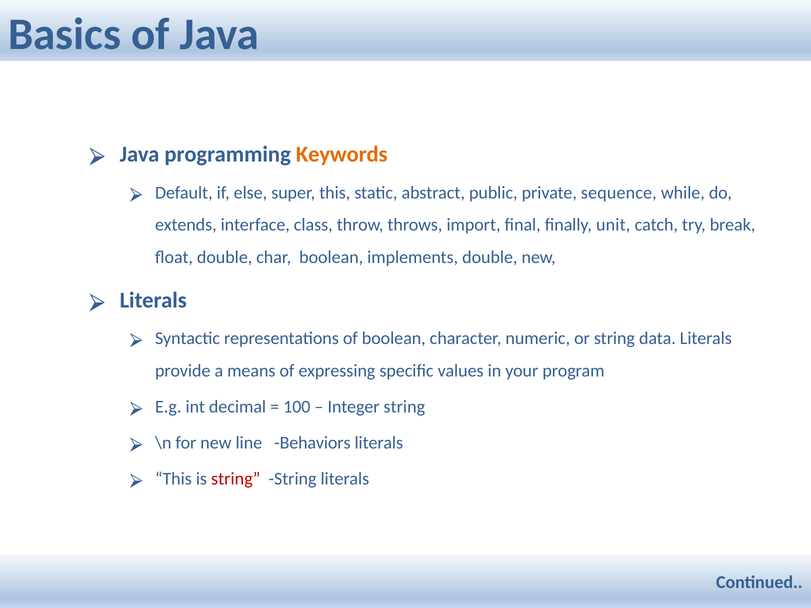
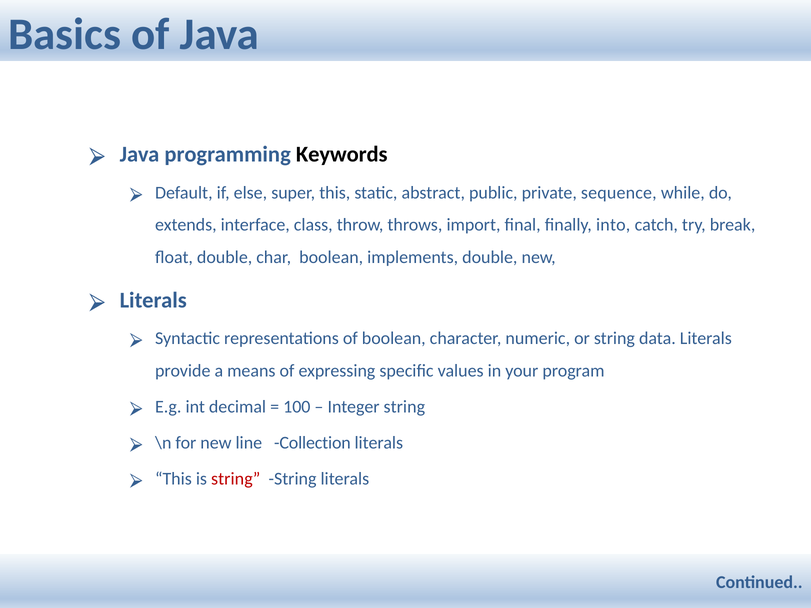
Keywords colour: orange -> black (342, 154)
unit: unit -> into (613, 225)
Behaviors: Behaviors -> Collection (312, 443)
